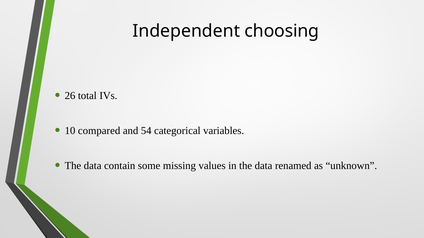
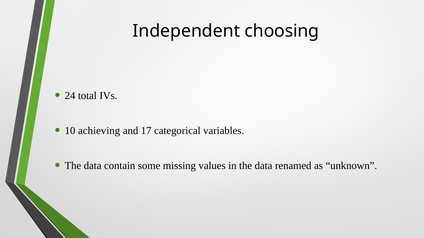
26: 26 -> 24 (70, 96)
compared: compared -> achieving (99, 131)
54: 54 -> 17 (146, 131)
